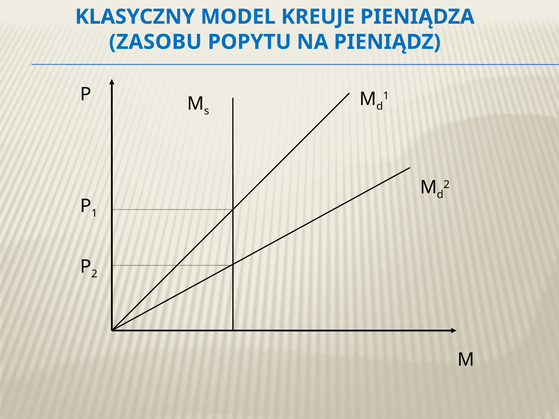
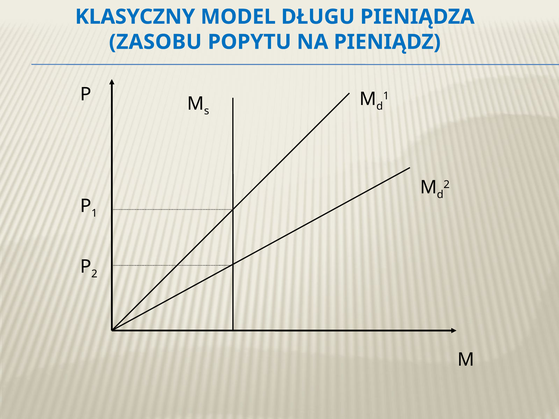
KREUJE: KREUJE -> DŁUGU (318, 17)
